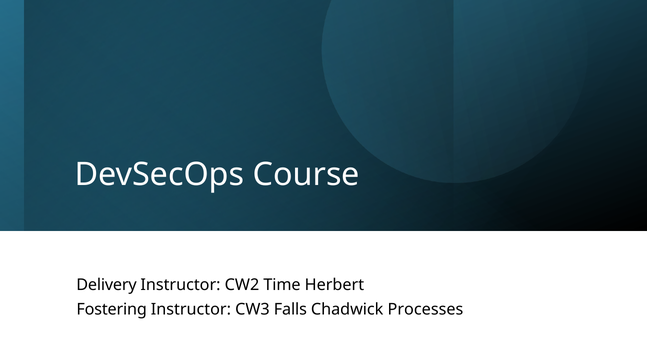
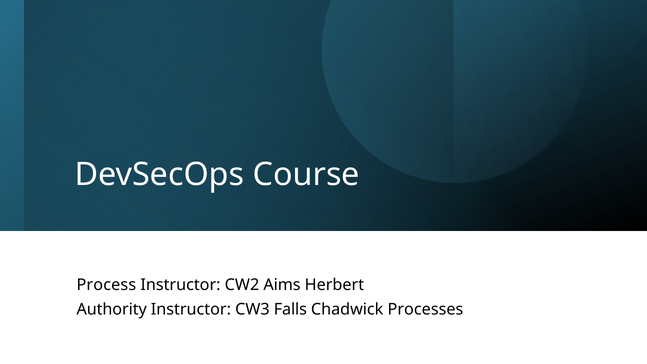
Delivery: Delivery -> Process (106, 285)
Time: Time -> Aims (282, 285)
Fostering: Fostering -> Authority (112, 309)
